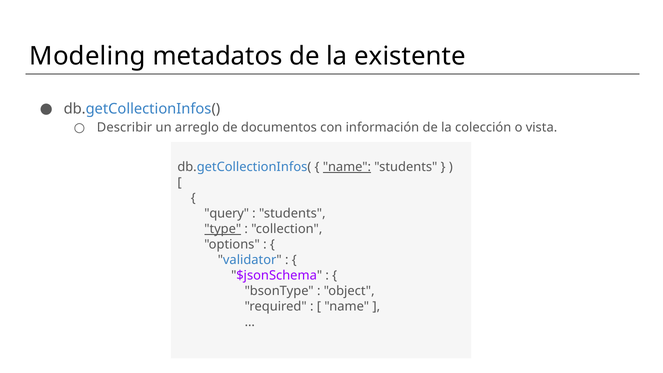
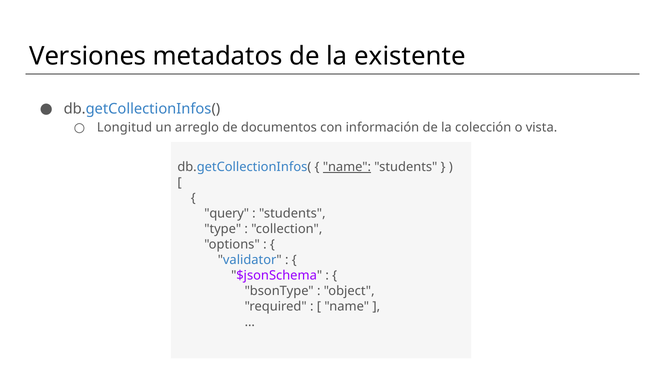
Modeling: Modeling -> Versiones (88, 56)
Describir: Describir -> Longitud (124, 127)
type underline: present -> none (223, 229)
